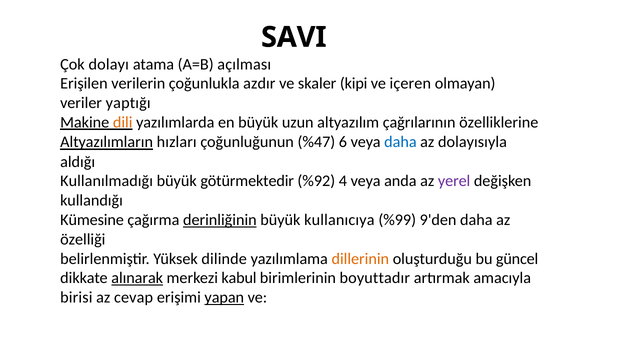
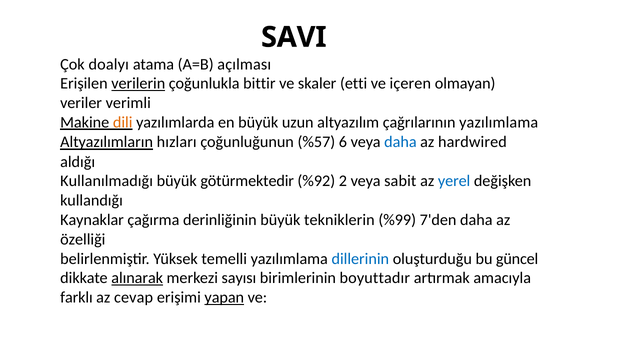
dolayı: dolayı -> doalyı (109, 64)
verilerin underline: none -> present (138, 84)
azdır: azdır -> bittir (259, 84)
kipi: kipi -> etti (354, 84)
yaptığı: yaptığı -> verimli (128, 103)
çağrılarının özelliklerine: özelliklerine -> yazılımlama (499, 123)
%47: %47 -> %57 (316, 142)
dolayısıyla: dolayısıyla -> hardwired (472, 142)
4: 4 -> 2 (343, 181)
anda: anda -> sabit (400, 181)
yerel colour: purple -> blue (454, 181)
Kümesine: Kümesine -> Kaynaklar (92, 220)
derinliğinin underline: present -> none (220, 220)
kullanıcıya: kullanıcıya -> tekniklerin (339, 220)
9'den: 9'den -> 7'den (438, 220)
dilinde: dilinde -> temelli (224, 259)
dillerinin colour: orange -> blue (360, 259)
kabul: kabul -> sayısı (239, 278)
birisi: birisi -> farklı (76, 298)
